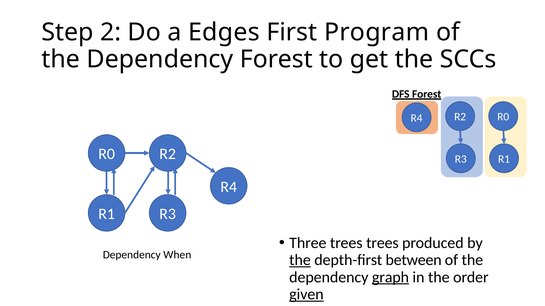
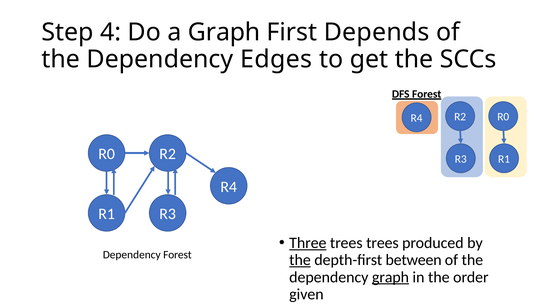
2: 2 -> 4 (111, 32)
a Edges: Edges -> Graph (224, 32)
Program: Program -> Depends (377, 32)
Dependency Forest: Forest -> Edges (276, 59)
Three underline: none -> present (308, 243)
Dependency When: When -> Forest (177, 255)
given underline: present -> none (306, 295)
